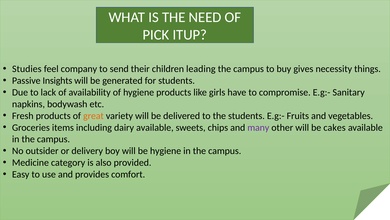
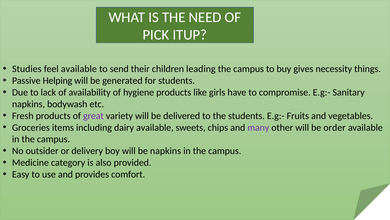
feel company: company -> available (79, 69)
Insights: Insights -> Helping (57, 80)
great colour: orange -> purple (93, 115)
cakes: cakes -> order (335, 127)
be hygiene: hygiene -> napkins (166, 151)
